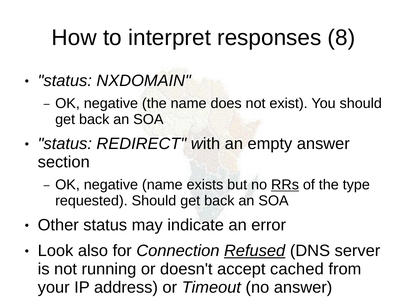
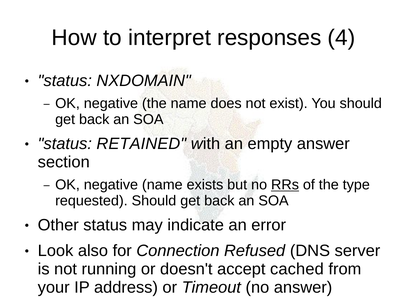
8: 8 -> 4 (341, 38)
REDIRECT: REDIRECT -> RETAINED (141, 144)
Refused underline: present -> none (255, 251)
